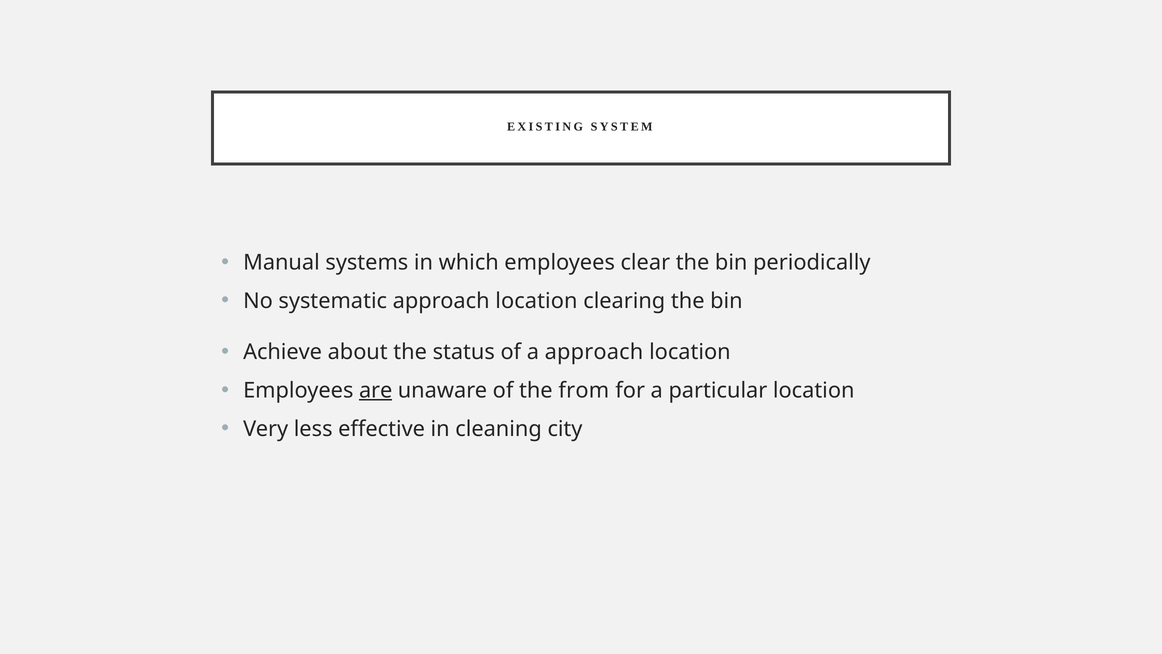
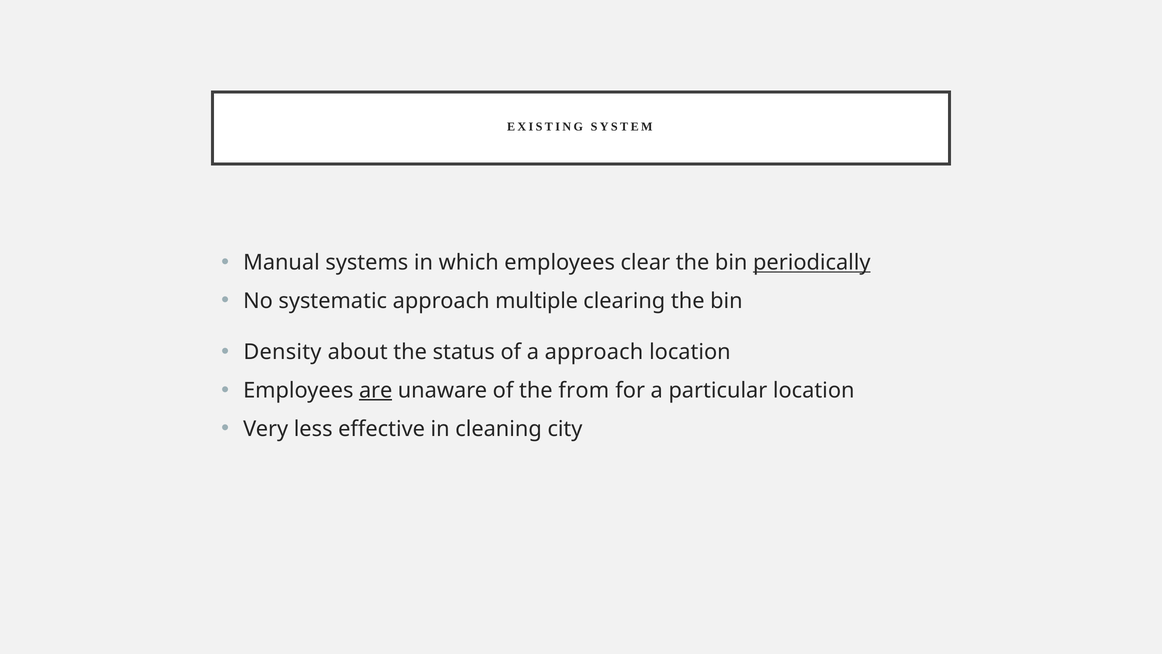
periodically underline: none -> present (812, 262)
systematic approach location: location -> multiple (537, 301)
Achieve: Achieve -> Density (282, 352)
